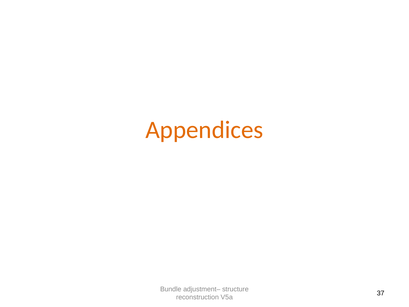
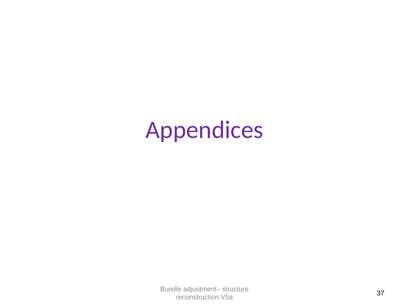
Appendices colour: orange -> purple (204, 130)
